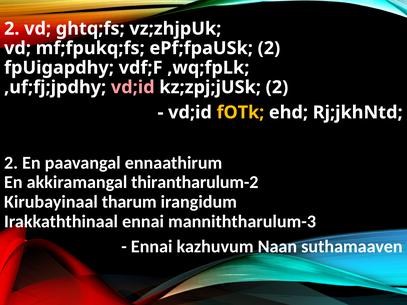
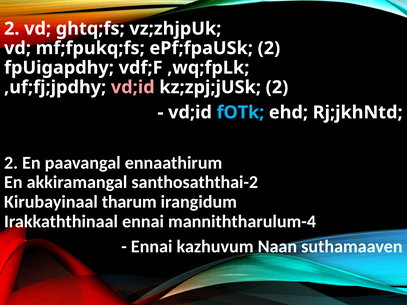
fOTk colour: yellow -> light blue (240, 113)
thirantharulum-2: thirantharulum-2 -> santhosaththai-2 (195, 182)
manniththarulum-3: manniththarulum-3 -> manniththarulum-4 (242, 222)
